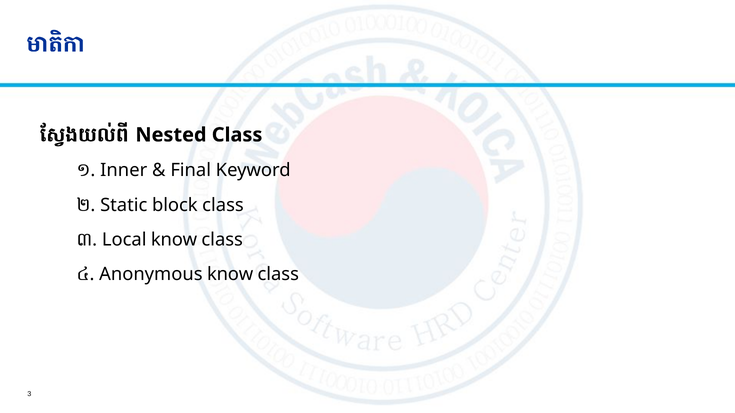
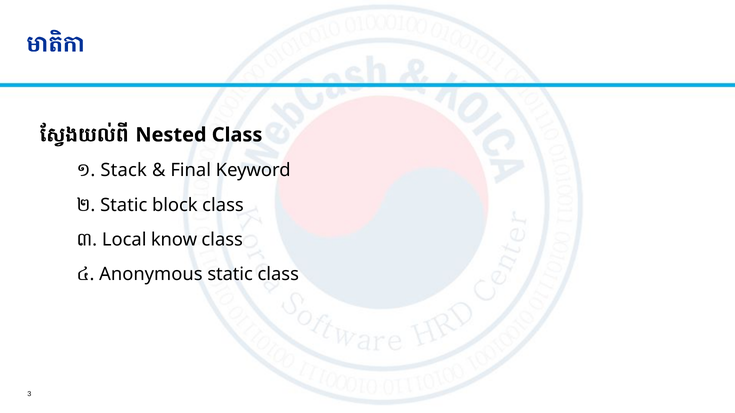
Inner: Inner -> Stack (124, 171)
Anonymous know: know -> static (230, 275)
